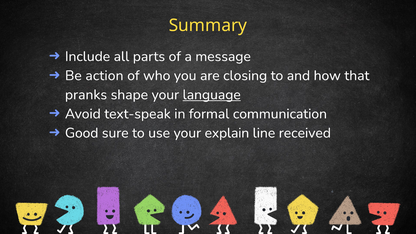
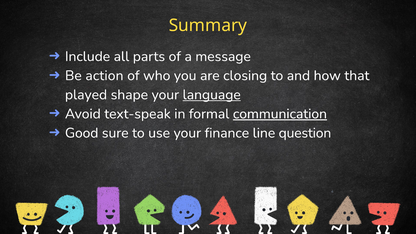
pranks: pranks -> played (86, 95)
communication underline: none -> present (280, 114)
explain: explain -> finance (227, 133)
received: received -> question (305, 133)
